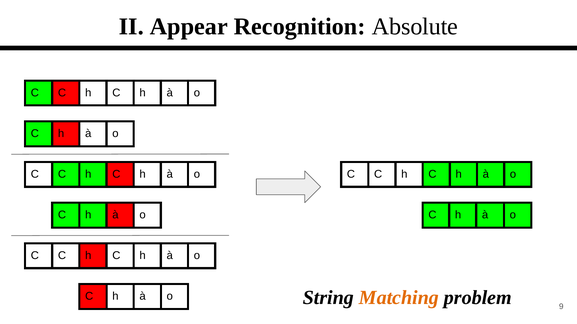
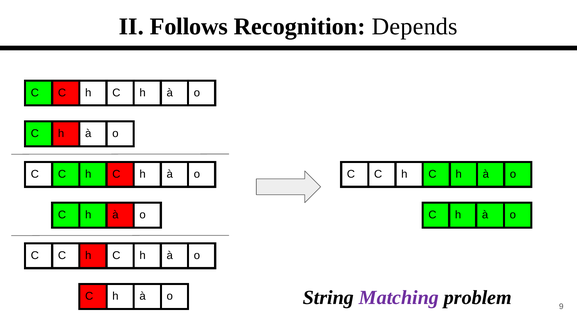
Appear: Appear -> Follows (189, 27)
Absolute: Absolute -> Depends (415, 27)
Matching colour: orange -> purple (399, 298)
